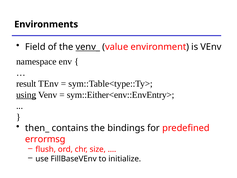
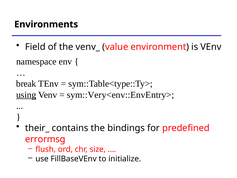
venv_ underline: present -> none (88, 47)
result: result -> break (26, 84)
sym::Either<env::EnvEntry>: sym::Either<env::EnvEntry> -> sym::Very<env::EnvEntry> (121, 95)
then_: then_ -> their_ (37, 128)
